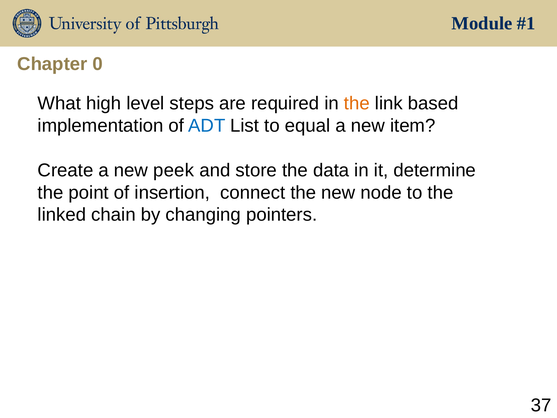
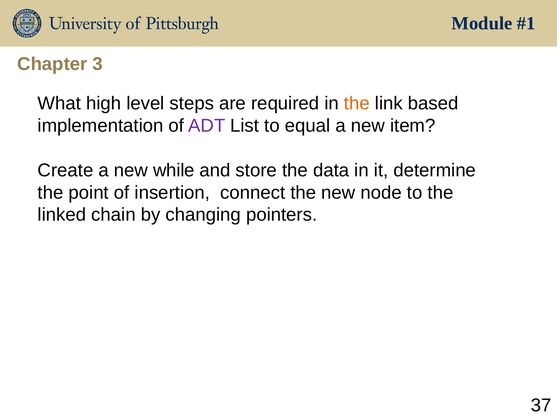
0: 0 -> 3 (98, 64)
ADT colour: blue -> purple (207, 126)
peek: peek -> while (174, 170)
